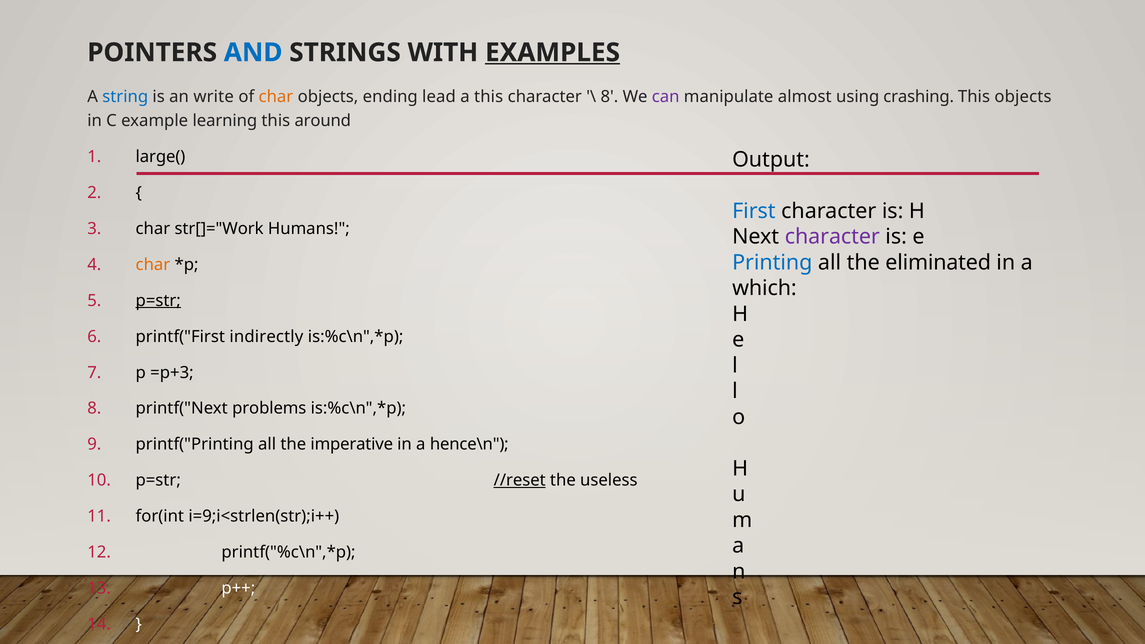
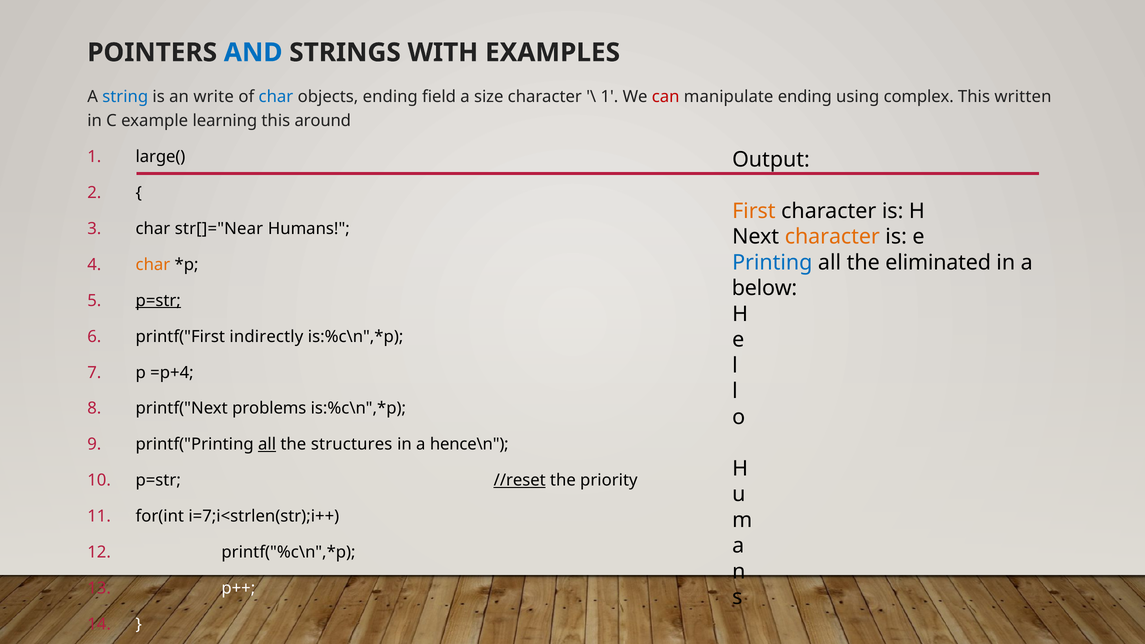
EXAMPLES underline: present -> none (553, 53)
char colour: orange -> blue (276, 97)
lead: lead -> field (439, 97)
a this: this -> size (489, 97)
8: 8 -> 1 (609, 97)
can colour: purple -> red (666, 97)
manipulate almost: almost -> ending (805, 97)
crashing: crashing -> complex (919, 97)
This objects: objects -> written (1023, 97)
First colour: blue -> orange (754, 211)
str[]="Work: str[]="Work -> str[]="Near (219, 229)
character colour: purple -> orange (832, 237)
which: which -> below (764, 288)
=p+3: =p+3 -> =p+4 (172, 373)
all underline: none -> present (267, 444)
imperative: imperative -> structures (352, 444)
useless: useless -> priority (609, 480)
i=9;i<strlen(str);i++: i=9;i<strlen(str);i++ -> i=7;i<strlen(str);i++ (264, 516)
